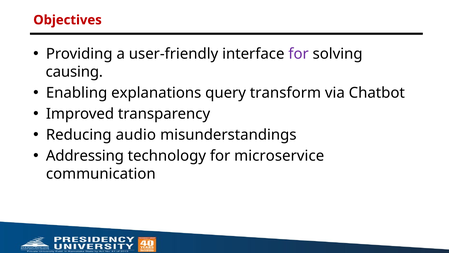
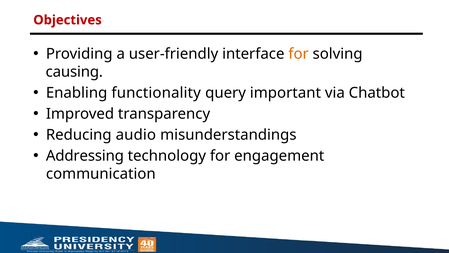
for colour: purple -> orange (299, 54)
explanations: explanations -> functionality (156, 93)
transform: transform -> important (285, 93)
microservice: microservice -> engagement (279, 156)
